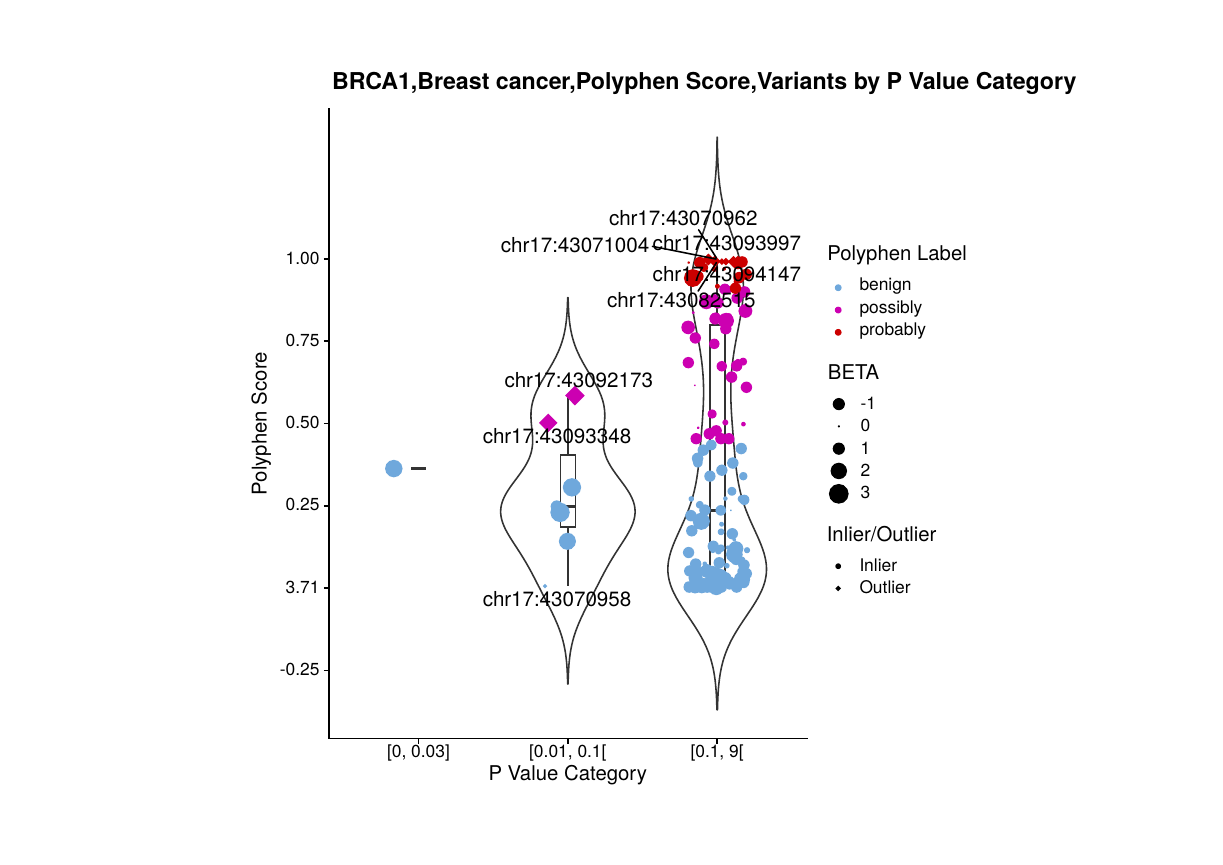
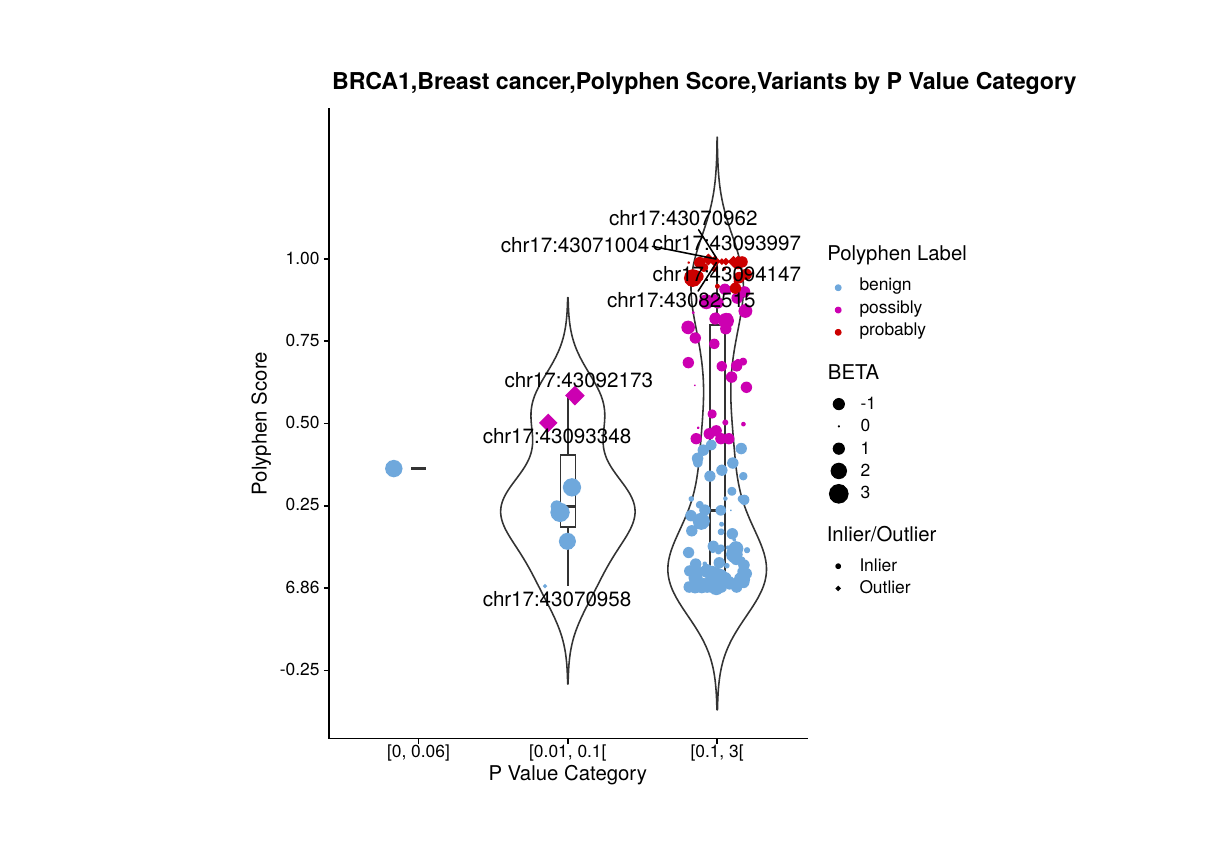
3.71: 3.71 -> 6.86 (303, 587)
0.03: 0.03 -> 0.06 (431, 752)
9[: 9[ -> 3[ (736, 752)
